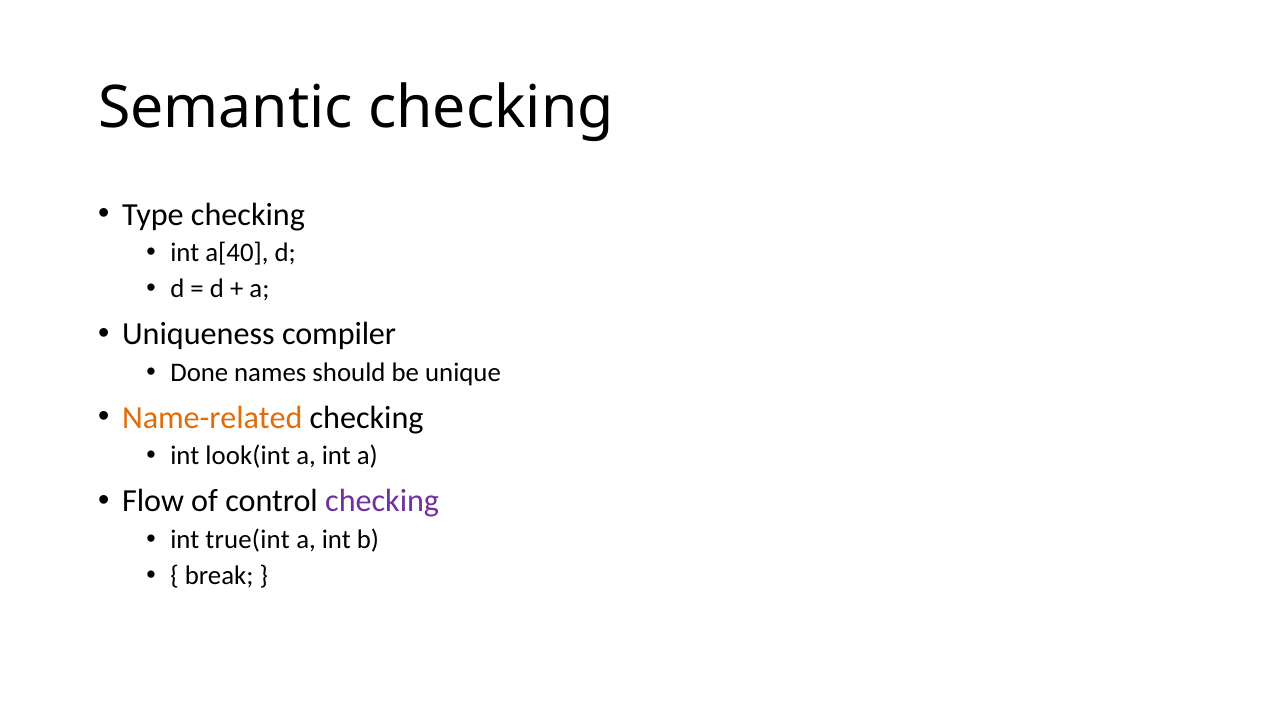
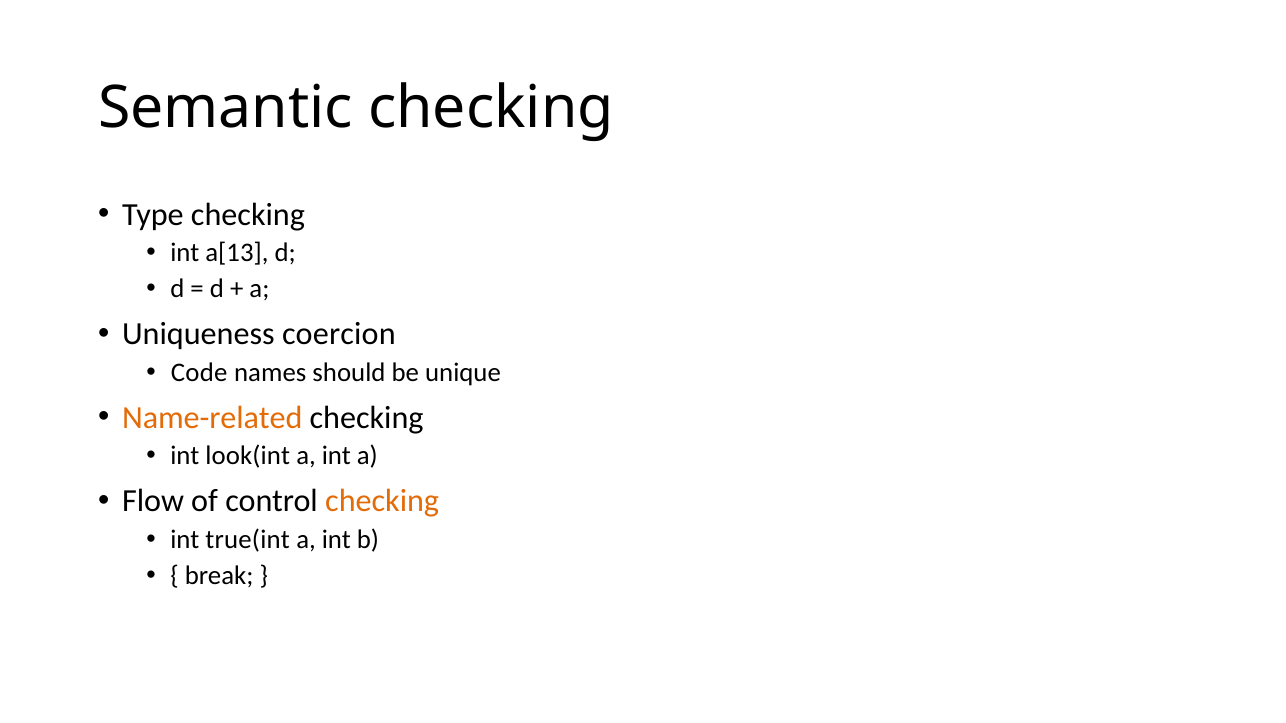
a[40: a[40 -> a[13 (237, 253)
compiler: compiler -> coercion (339, 334)
Done: Done -> Code (199, 373)
checking colour: purple -> orange (382, 502)
